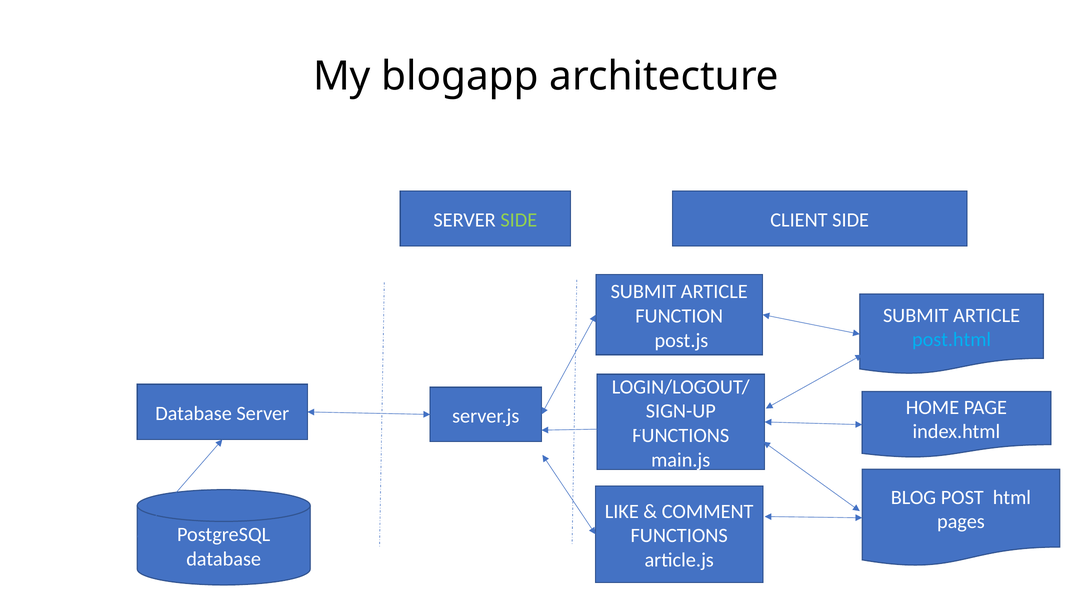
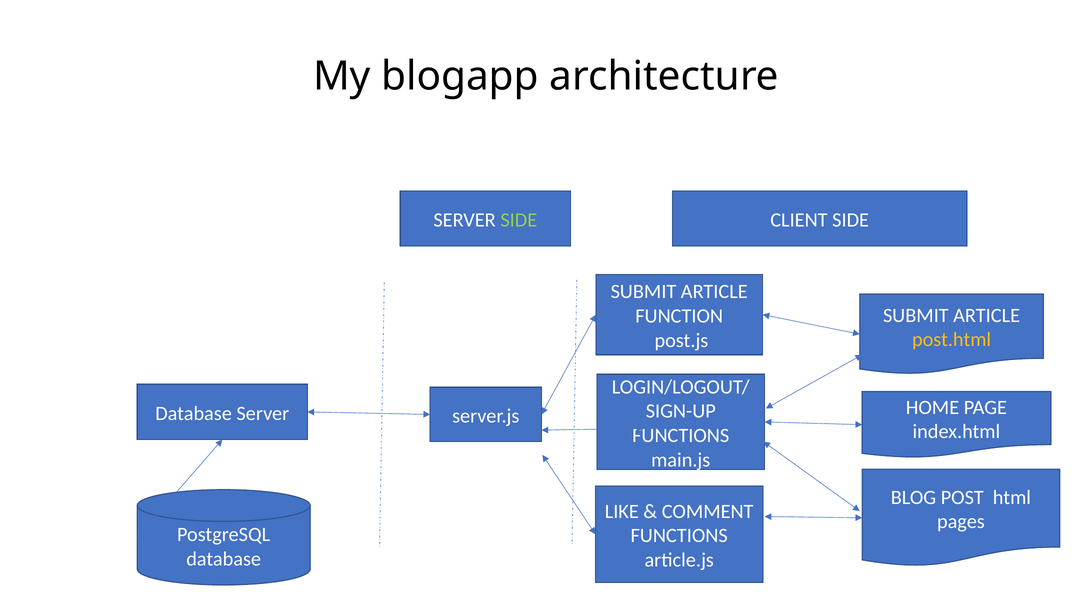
post.html colour: light blue -> yellow (952, 340)
